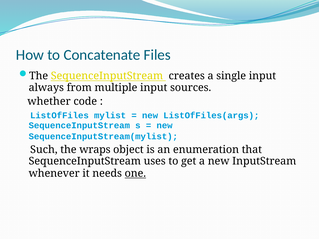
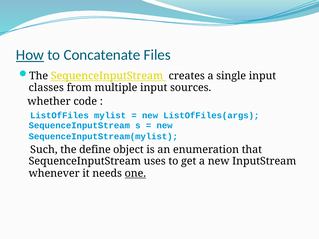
How underline: none -> present (30, 55)
always: always -> classes (46, 88)
wraps: wraps -> define (95, 150)
